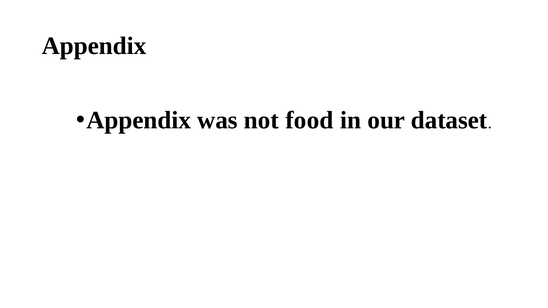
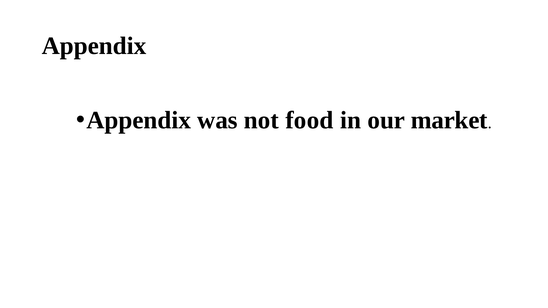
dataset: dataset -> market (449, 120)
